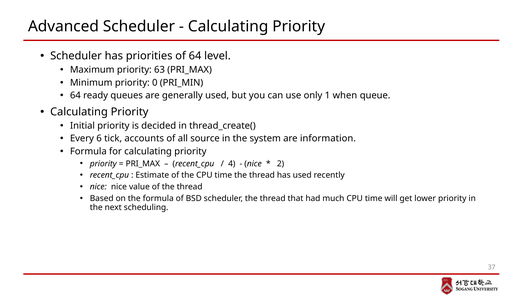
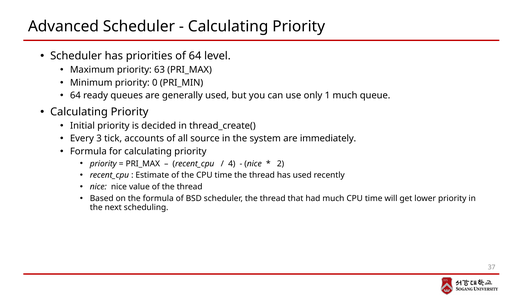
1 when: when -> much (345, 96)
6: 6 -> 3 (99, 139)
information: information -> immediately (328, 139)
